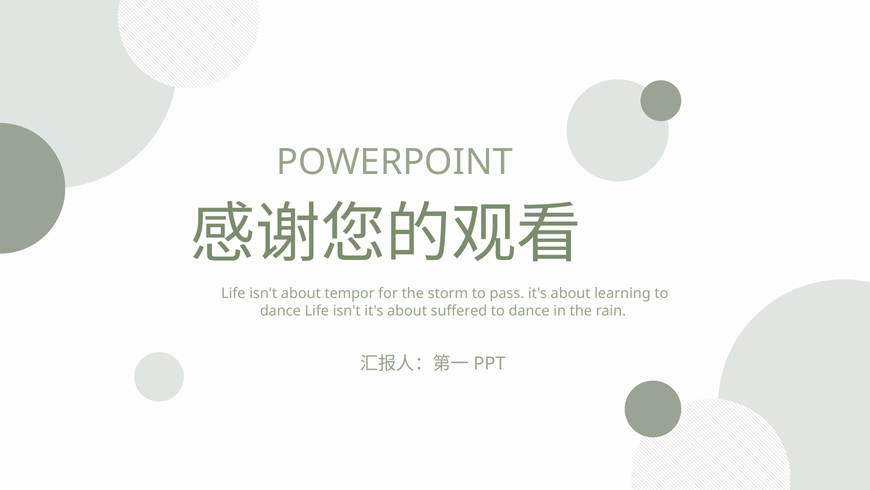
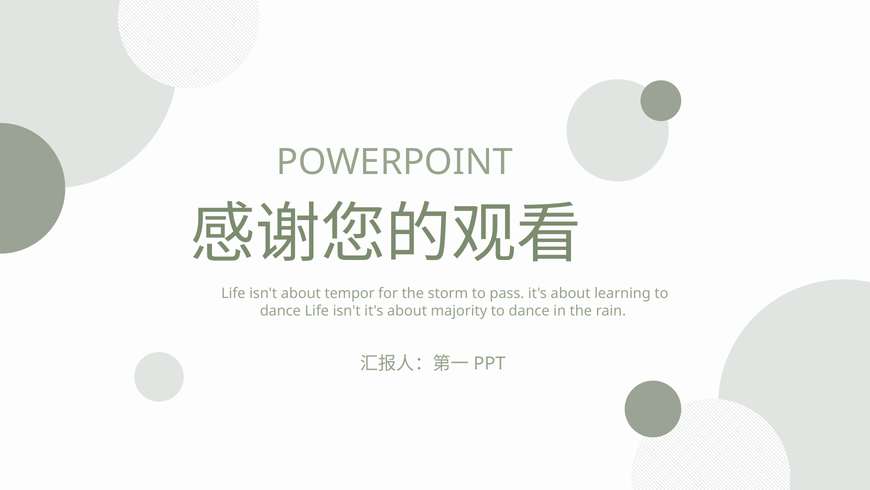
suffered: suffered -> majority (459, 311)
